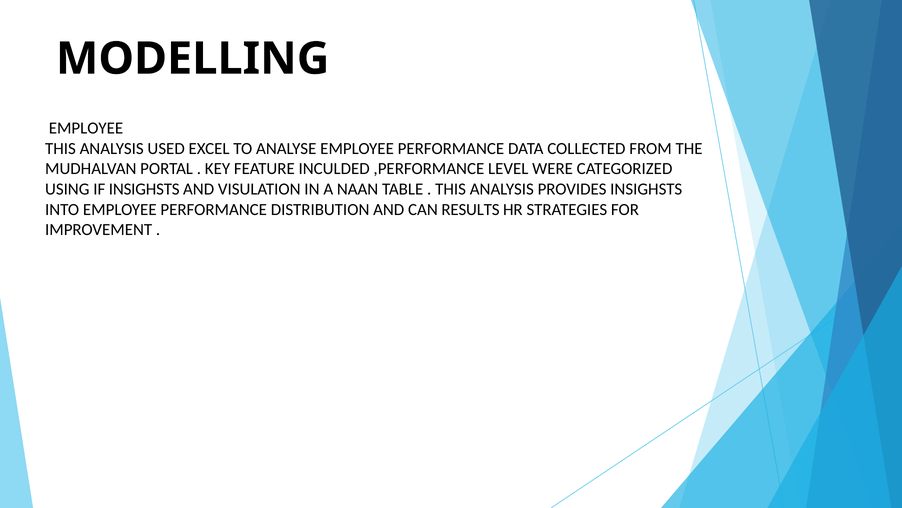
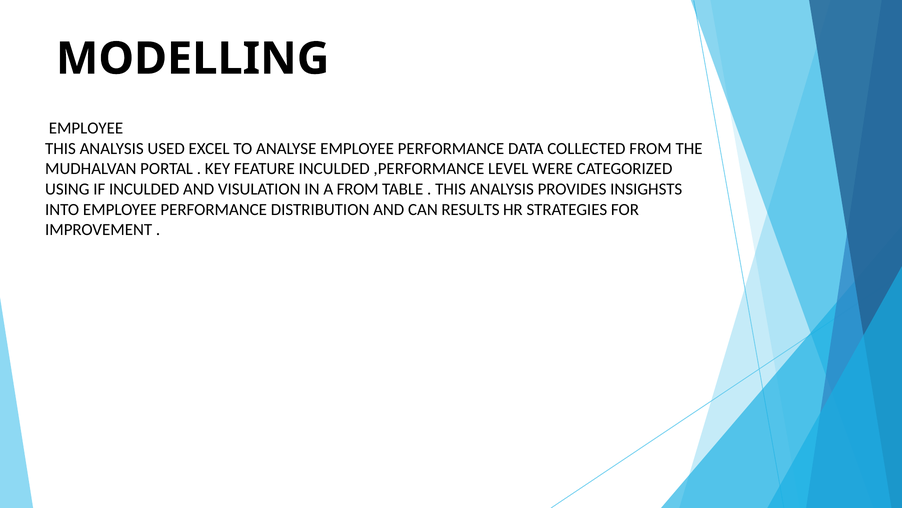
IF INSIGHSTS: INSIGHSTS -> INCULDED (144, 189)
A NAAN: NAAN -> FROM (358, 189)
